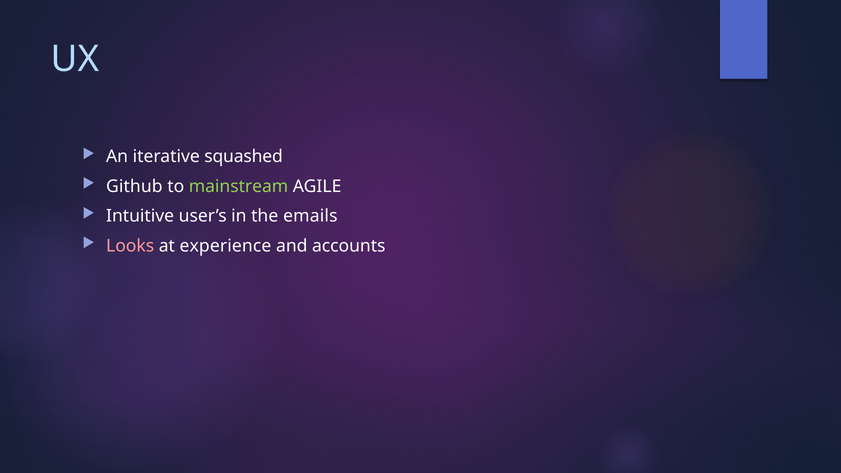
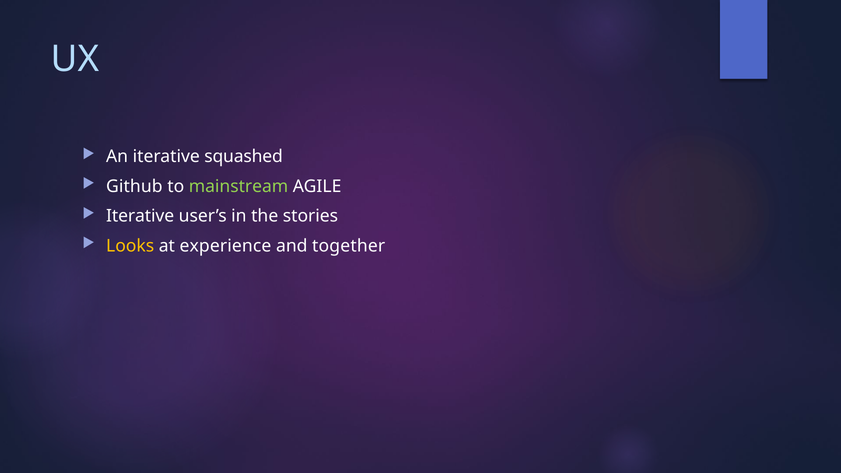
Intuitive: Intuitive -> Iterative (140, 216)
emails: emails -> stories (310, 216)
Looks colour: pink -> yellow (130, 246)
accounts: accounts -> together (349, 246)
